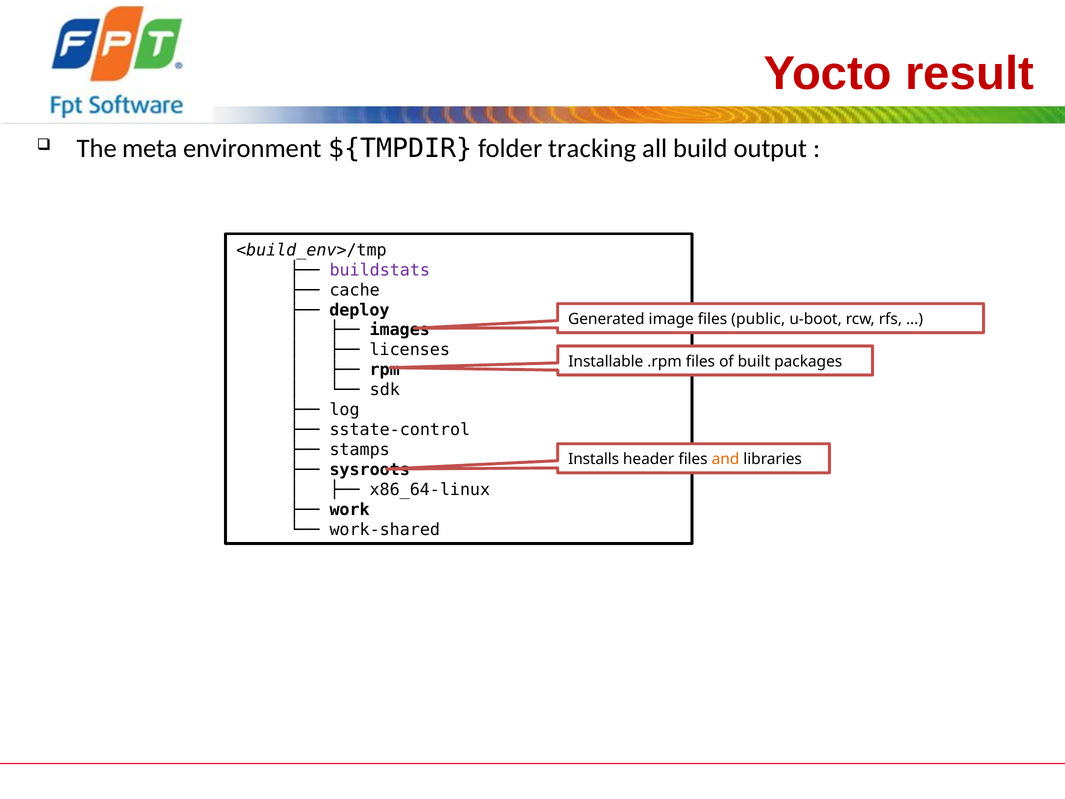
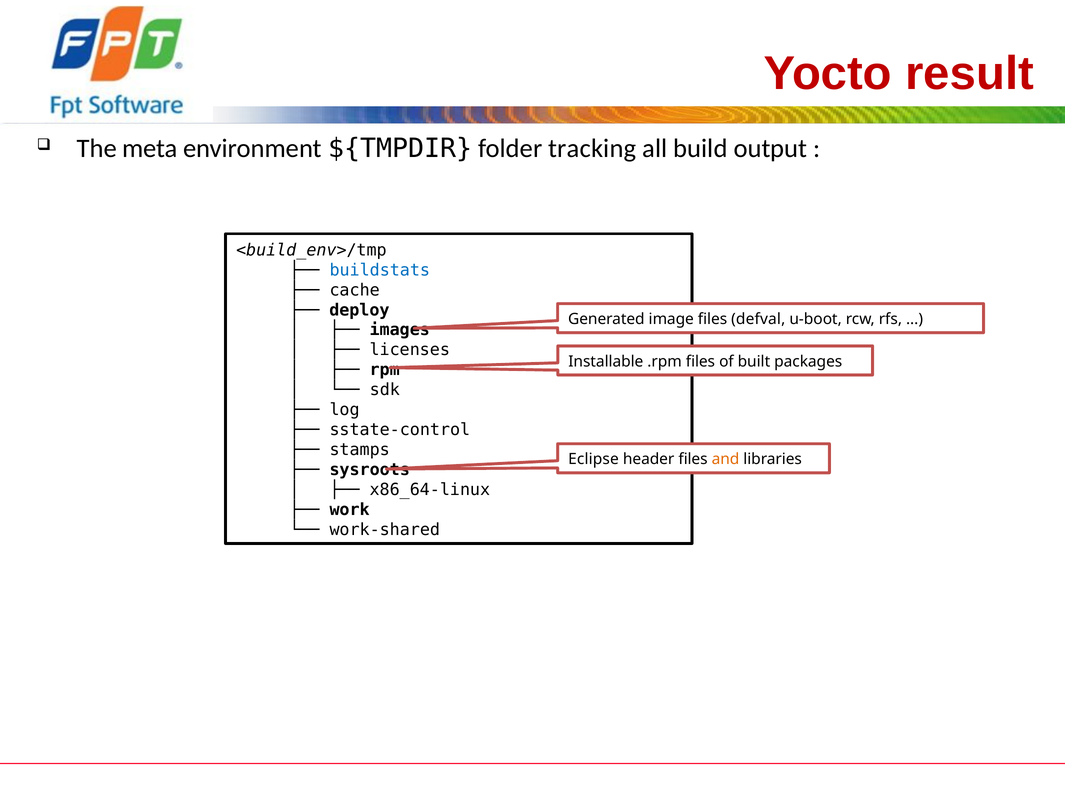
buildstats colour: purple -> blue (380, 270)
public: public -> defval (758, 319)
Installs: Installs -> Eclipse (593, 459)
